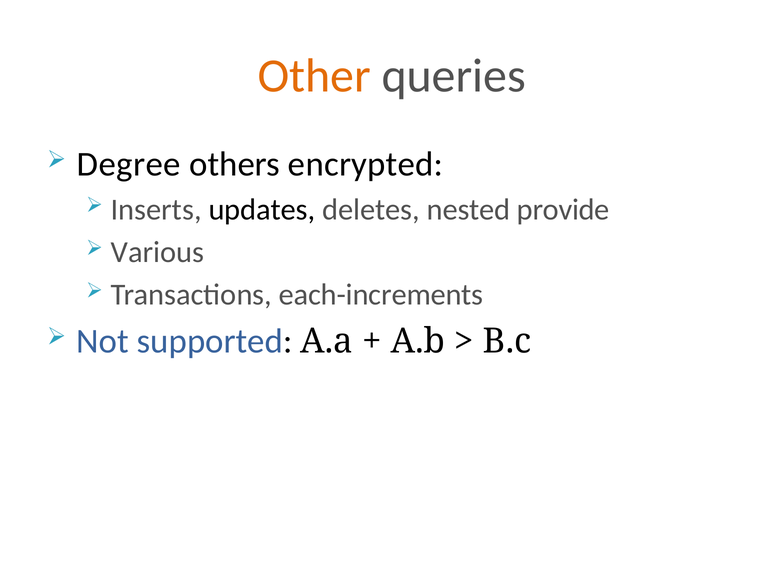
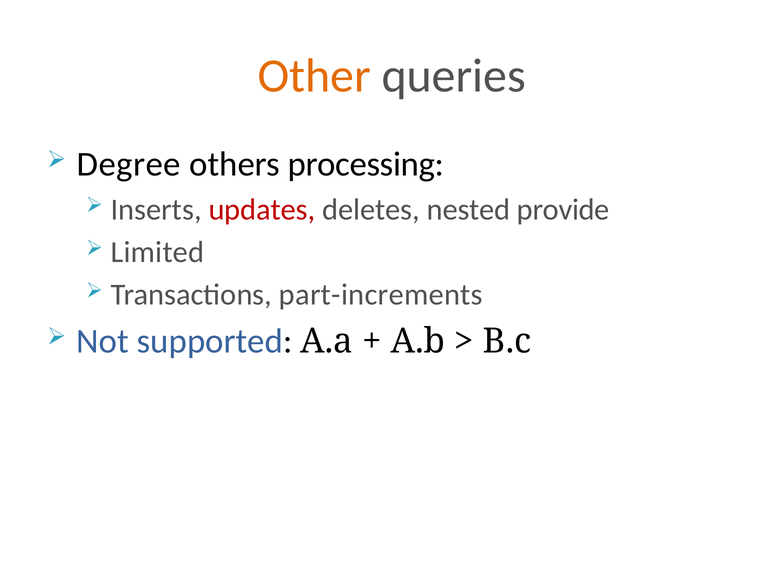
encrypted: encrypted -> processing (366, 164)
updates colour: black -> red (262, 209)
Various: Various -> Limited (158, 252)
each-increments: each-increments -> part-increments (381, 295)
